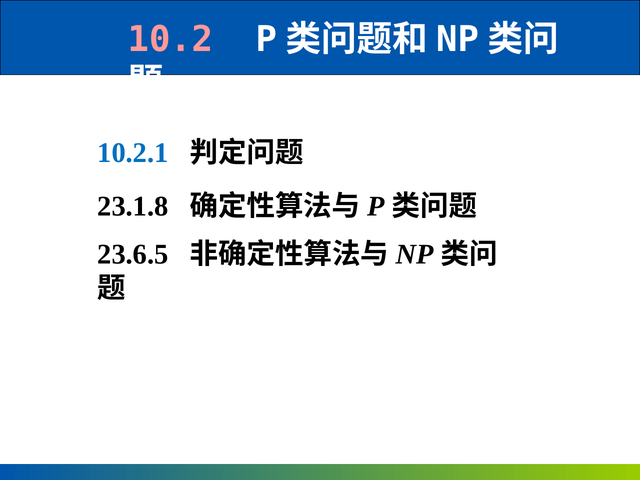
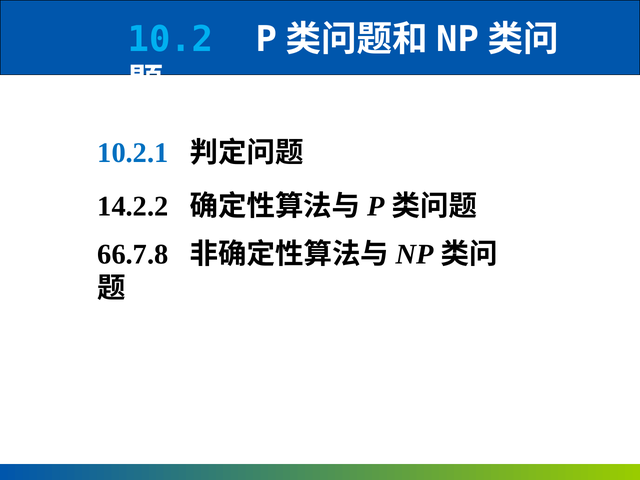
10.2 colour: pink -> light blue (170, 39)
23.1.8: 23.1.8 -> 14.2.2 (133, 206)
23.6.5: 23.6.5 -> 66.7.8 (133, 254)
